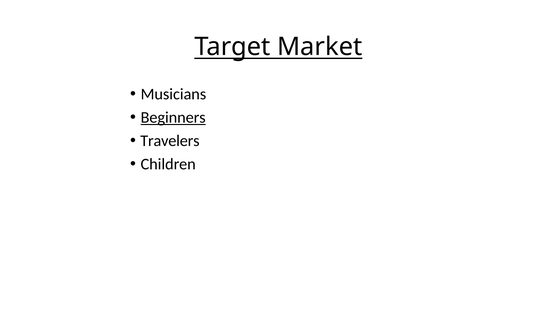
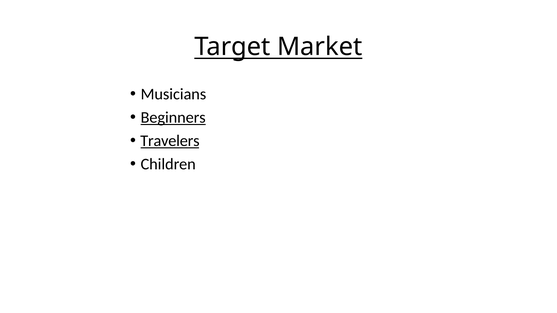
Travelers underline: none -> present (170, 141)
